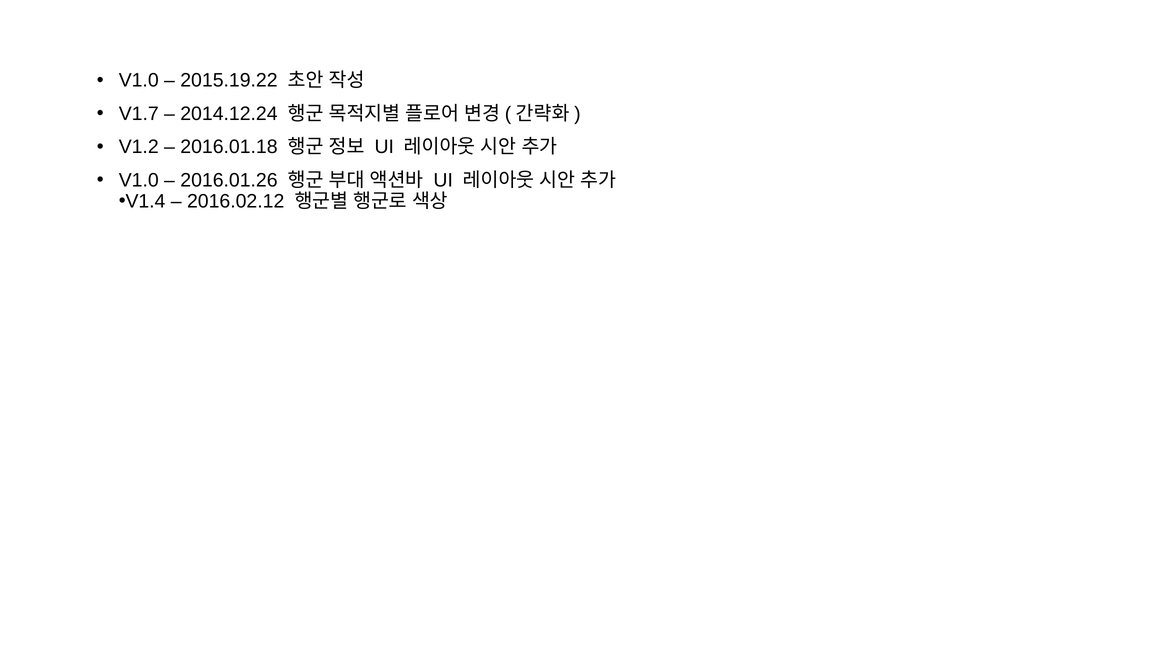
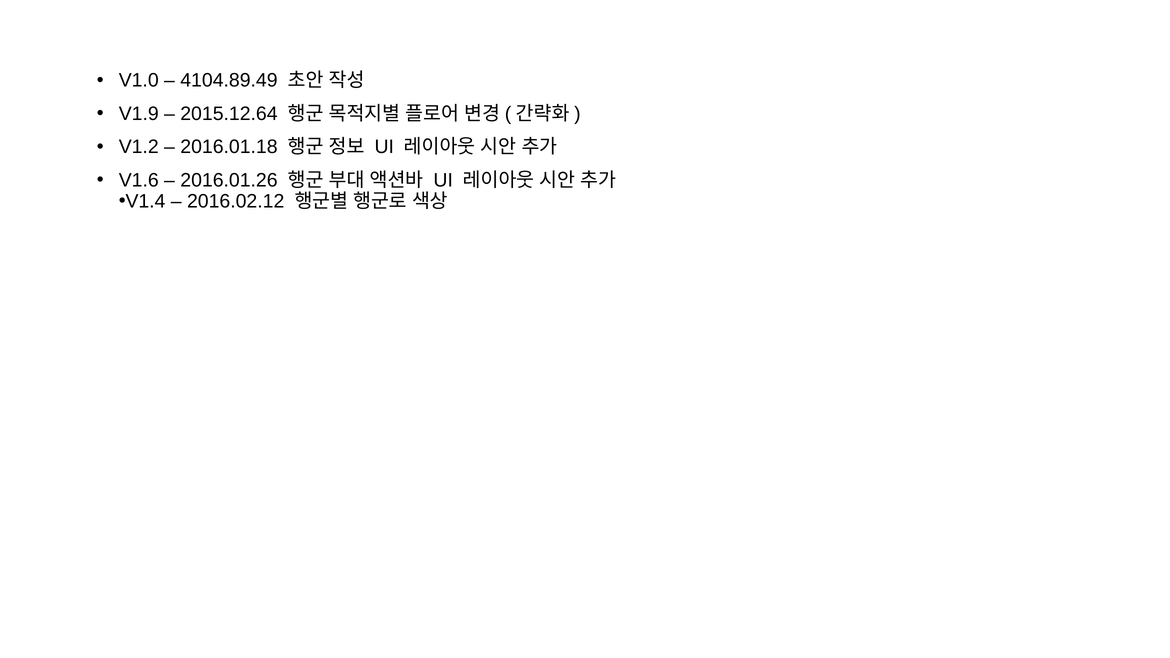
2015.19.22: 2015.19.22 -> 4104.89.49 (229, 80)
V1.7: V1.7 -> V1.9 (139, 114)
2014.12.24: 2014.12.24 -> 2015.12.64 (229, 114)
V1.0: V1.0 -> V1.6 (139, 180)
